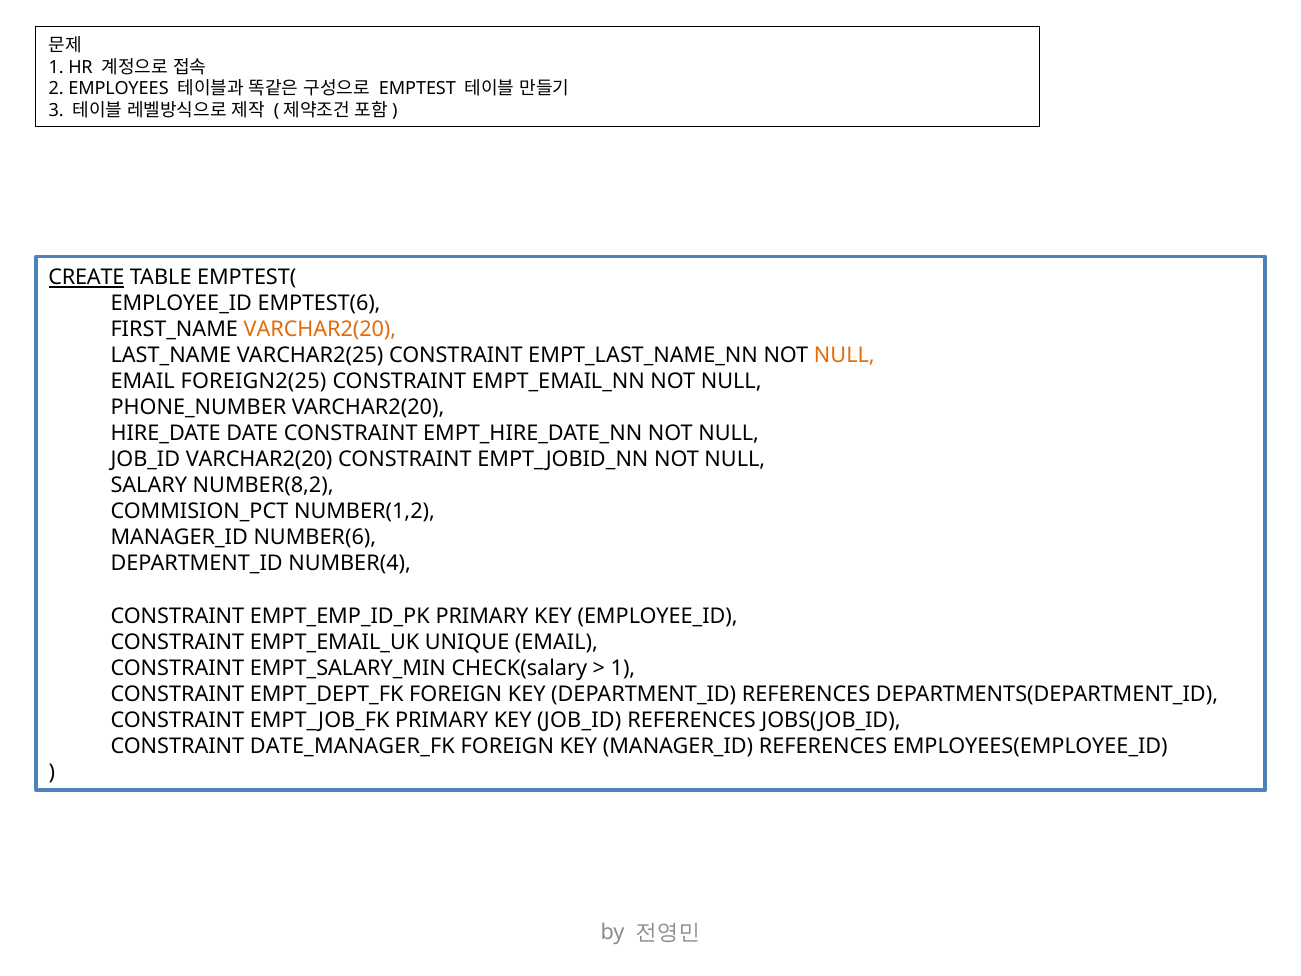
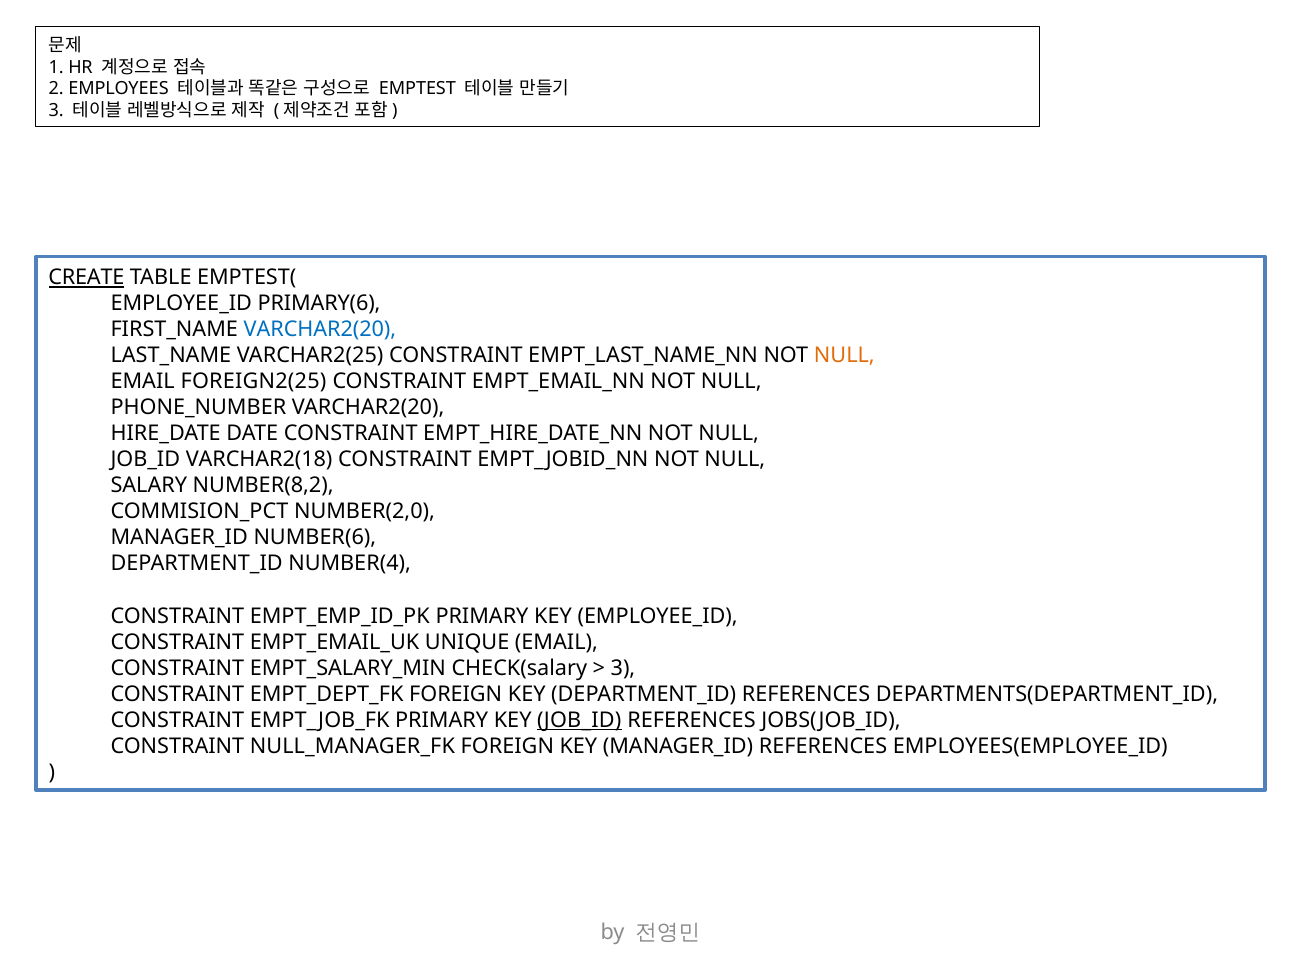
EMPTEST(6: EMPTEST(6 -> PRIMARY(6 (319, 304)
VARCHAR2(20 colour: orange -> blue (320, 330)
JOB_ID VARCHAR2(20: VARCHAR2(20 -> VARCHAR2(18 (259, 460)
NUMBER(1,2: NUMBER(1,2 -> NUMBER(2,0 (365, 512)
1: 1 -> 3 (623, 668)
JOB_ID underline: none -> present (579, 720)
DATE_MANAGER_FK: DATE_MANAGER_FK -> NULL_MANAGER_FK (352, 746)
